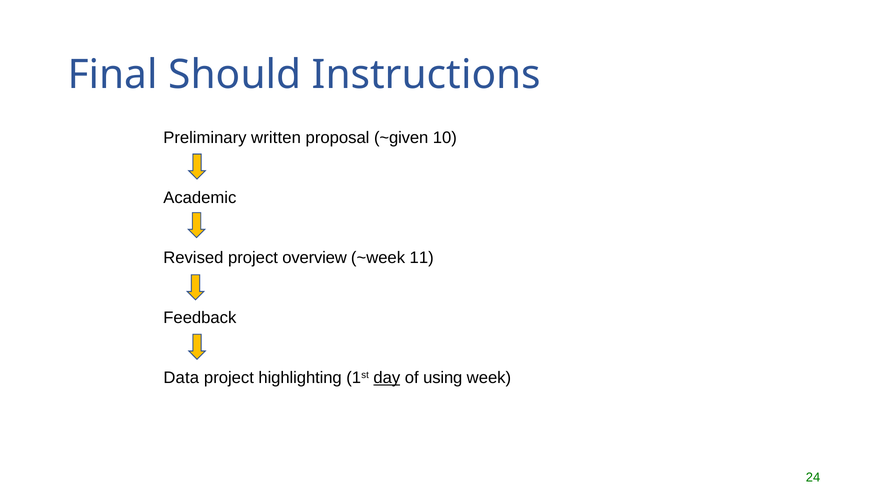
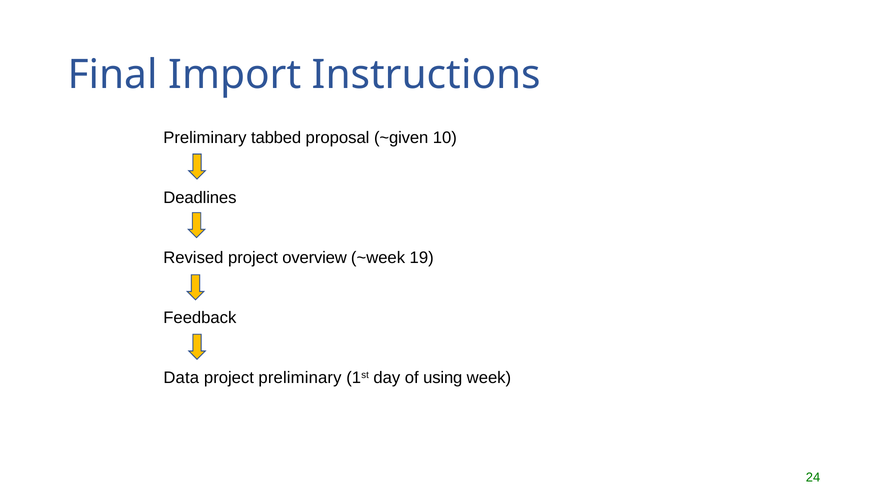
Should: Should -> Import (235, 75)
written: written -> tabbed (276, 138)
Academic: Academic -> Deadlines (200, 197)
11: 11 -> 19 (422, 257)
project highlighting: highlighting -> preliminary (300, 377)
day underline: present -> none (387, 377)
